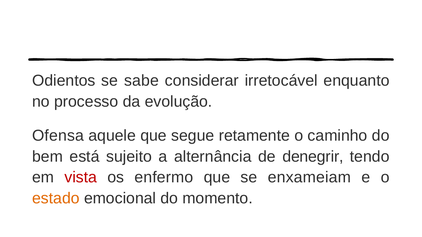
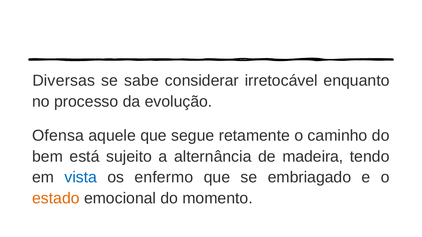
Odientos: Odientos -> Diversas (64, 81)
denegrir: denegrir -> madeira (313, 157)
vista colour: red -> blue (81, 178)
enxameiam: enxameiam -> embriagado (309, 178)
